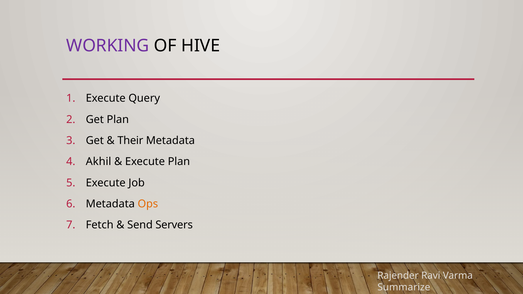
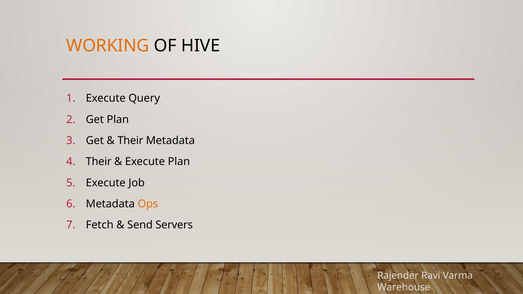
WORKING colour: purple -> orange (108, 46)
Akhil: Akhil -> Their (99, 162)
Summarize: Summarize -> Warehouse (404, 288)
